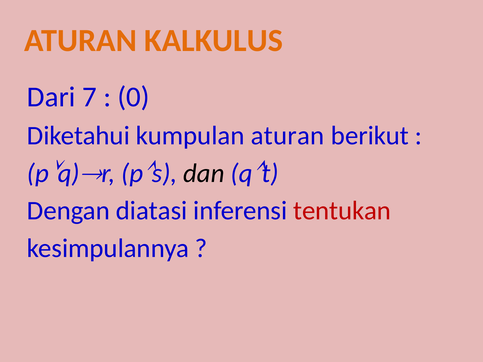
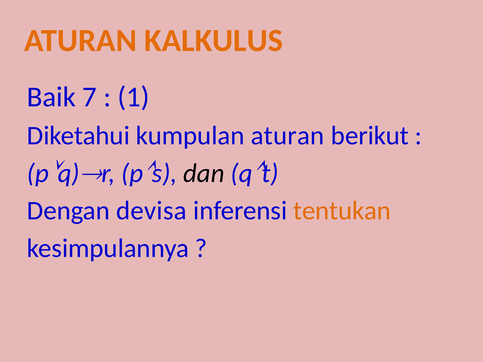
Dari: Dari -> Baik (51, 97)
0: 0 -> 1 (134, 97)
diatasi: diatasi -> devisa (151, 211)
tentukan colour: red -> orange (342, 211)
